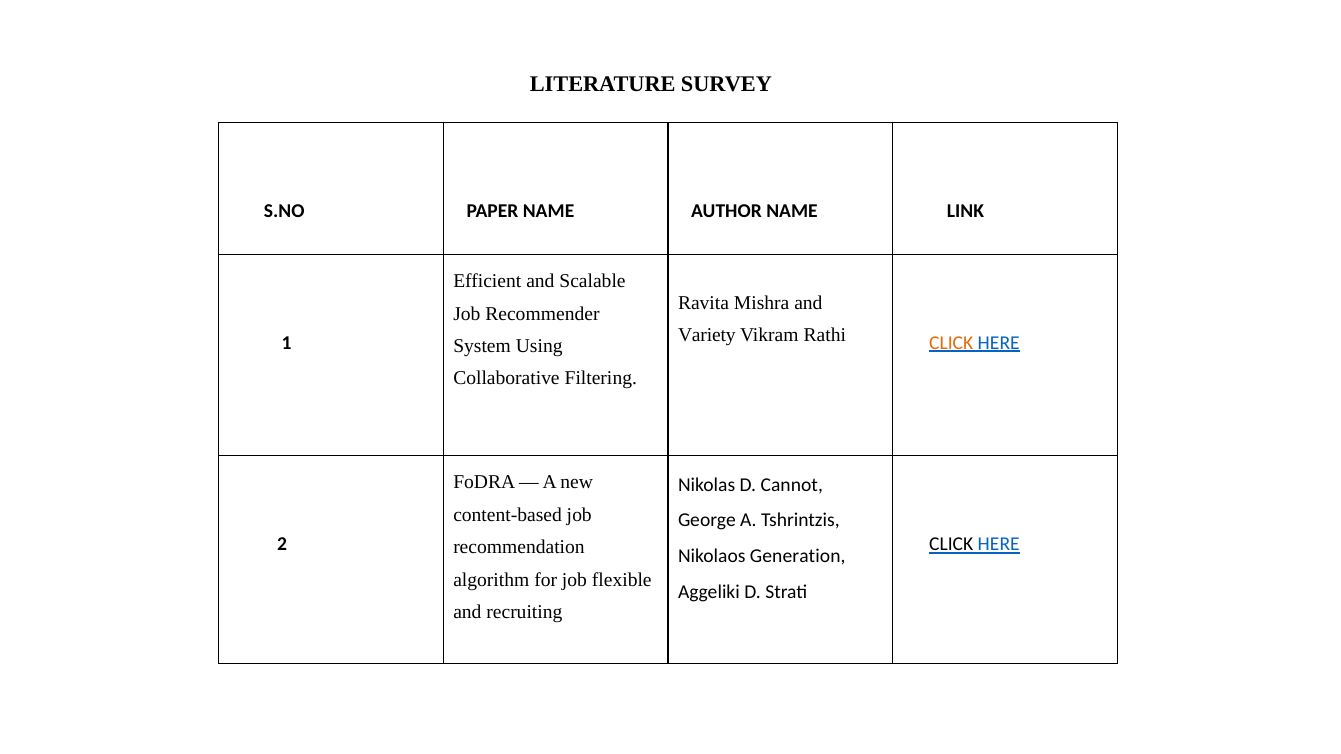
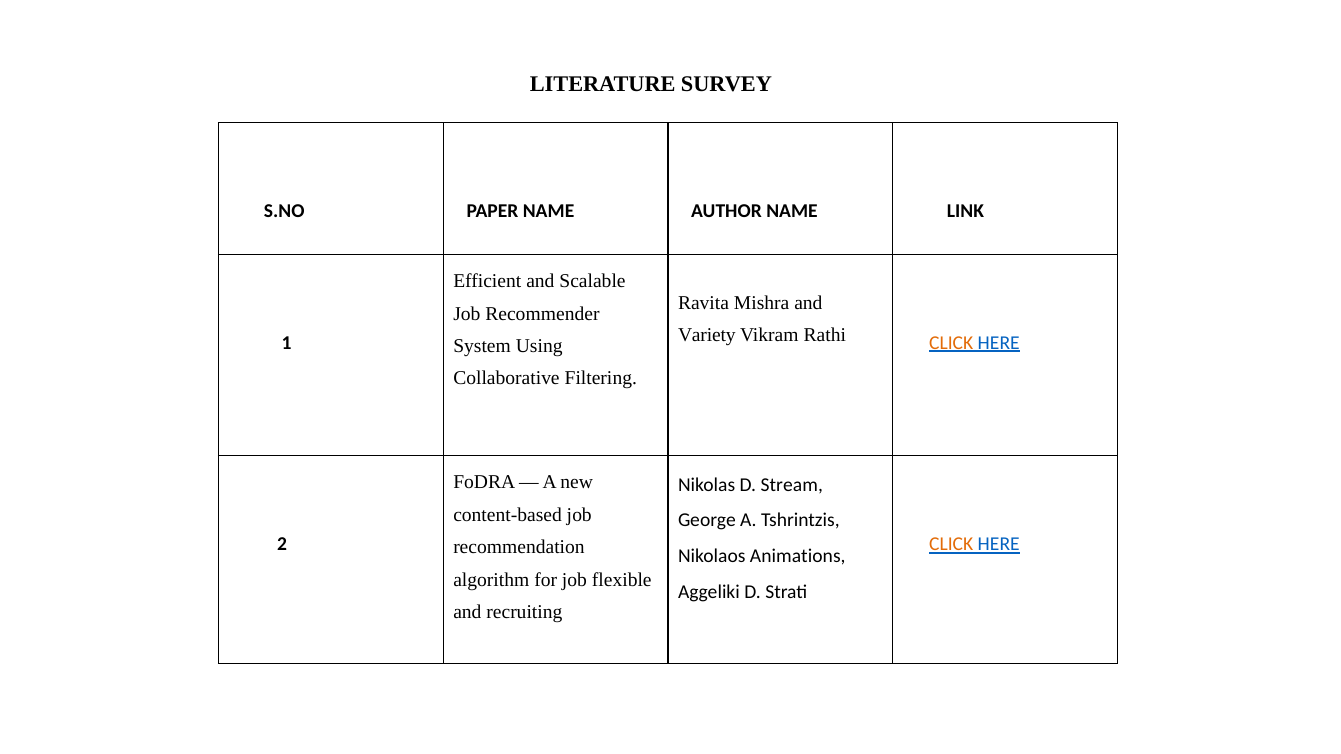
Cannot: Cannot -> Stream (792, 485)
CLICK colour: black -> orange (951, 544)
Generation: Generation -> Animations (798, 556)
